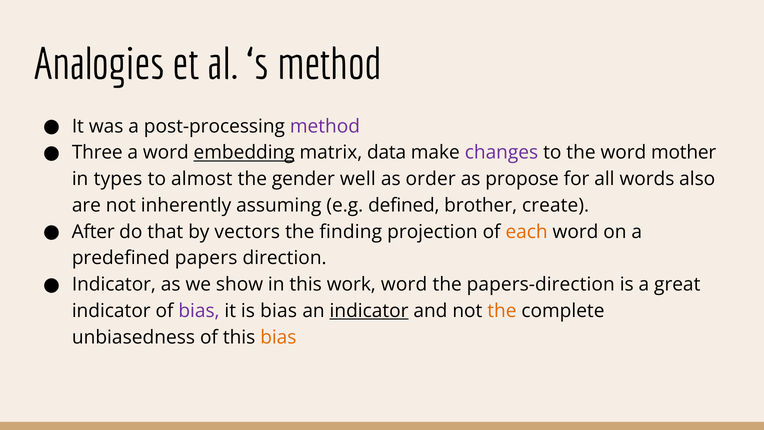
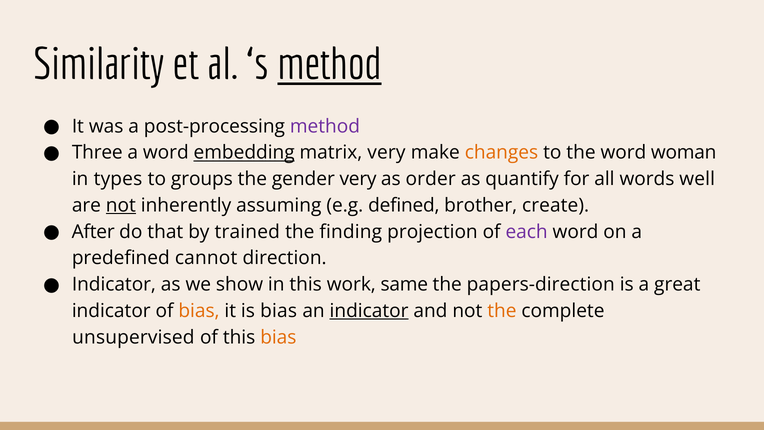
Analogies: Analogies -> Similarity (99, 65)
method underline: none -> present (330, 65)
matrix data: data -> very (386, 153)
changes colour: purple -> orange (501, 153)
mother: mother -> woman (684, 153)
almost: almost -> groups (202, 179)
gender well: well -> very (358, 179)
propose: propose -> quantify (522, 179)
also: also -> well (697, 179)
not underline: none -> present (121, 205)
vectors: vectors -> trained (247, 232)
each colour: orange -> purple (527, 232)
papers: papers -> cannot (206, 258)
work word: word -> same (404, 284)
bias colour: purple -> orange (199, 311)
unbiasedness: unbiasedness -> unsupervised (133, 337)
